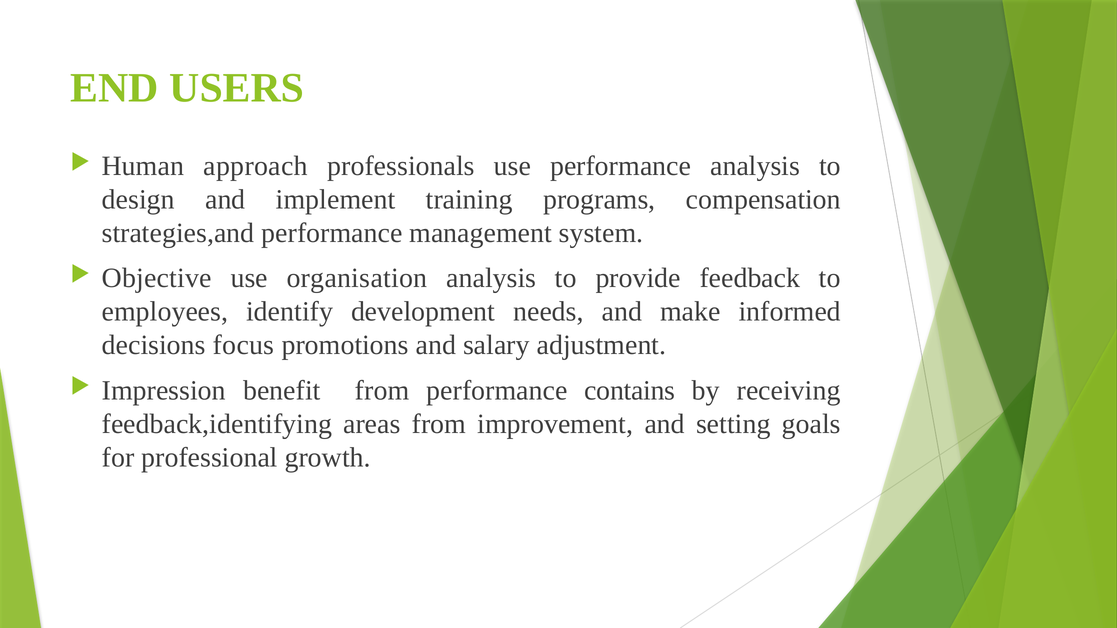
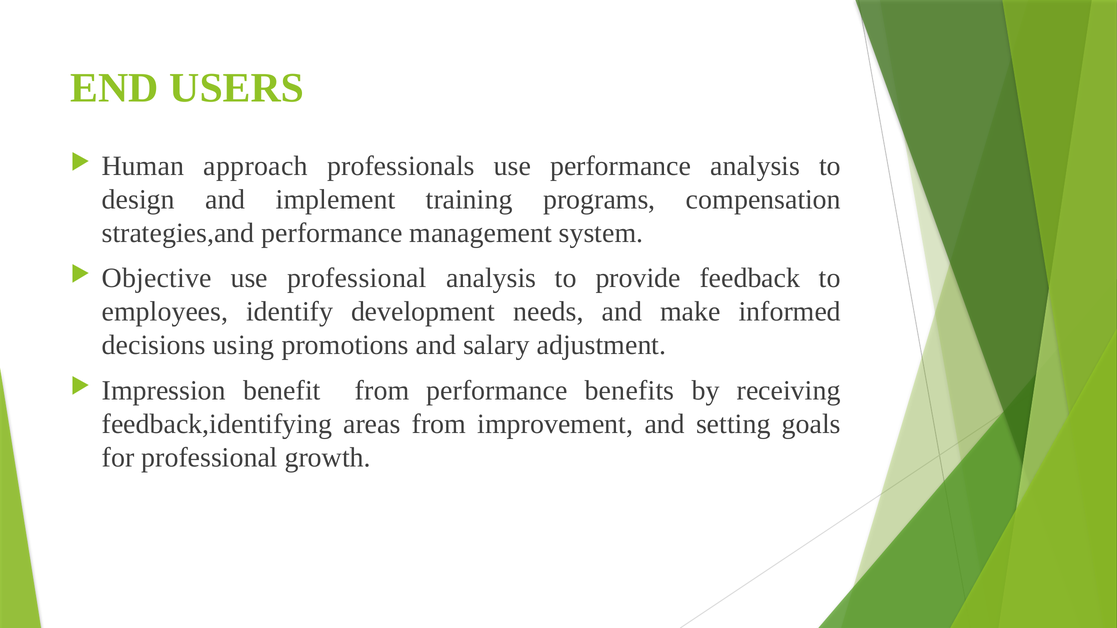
use organisation: organisation -> professional (357, 278)
focus: focus -> using (244, 345)
contains: contains -> benefits (630, 391)
